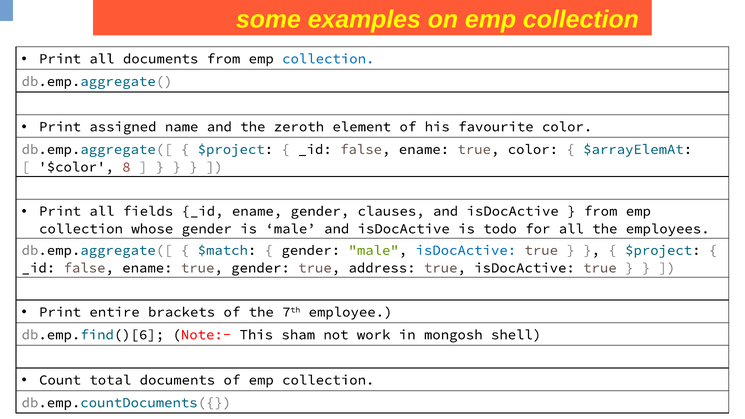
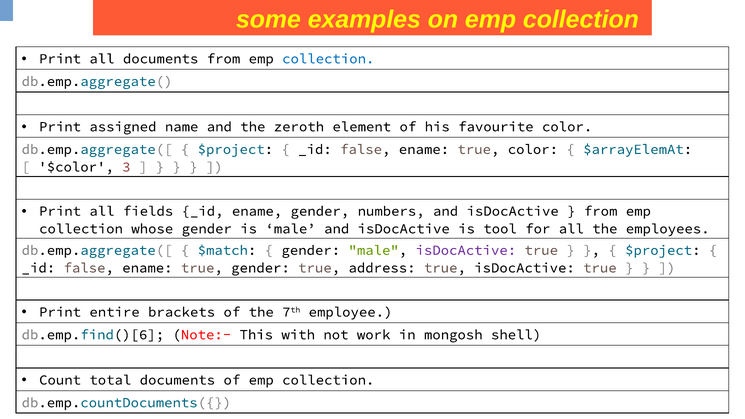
8: 8 -> 3 (126, 167)
clauses: clauses -> numbers (391, 211)
todo: todo -> tool (500, 229)
isDocActive colour: blue -> purple (466, 250)
sham: sham -> with (298, 335)
